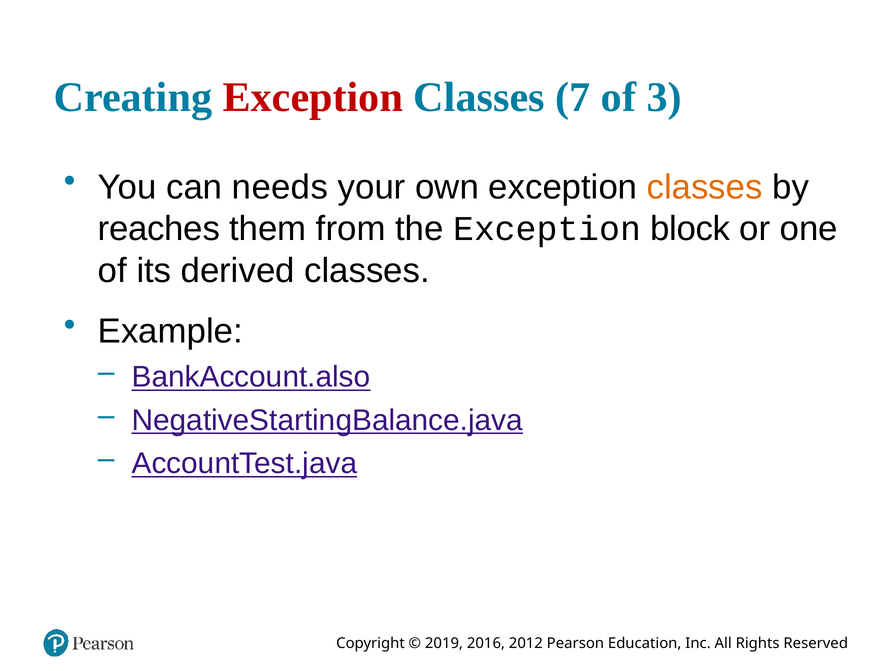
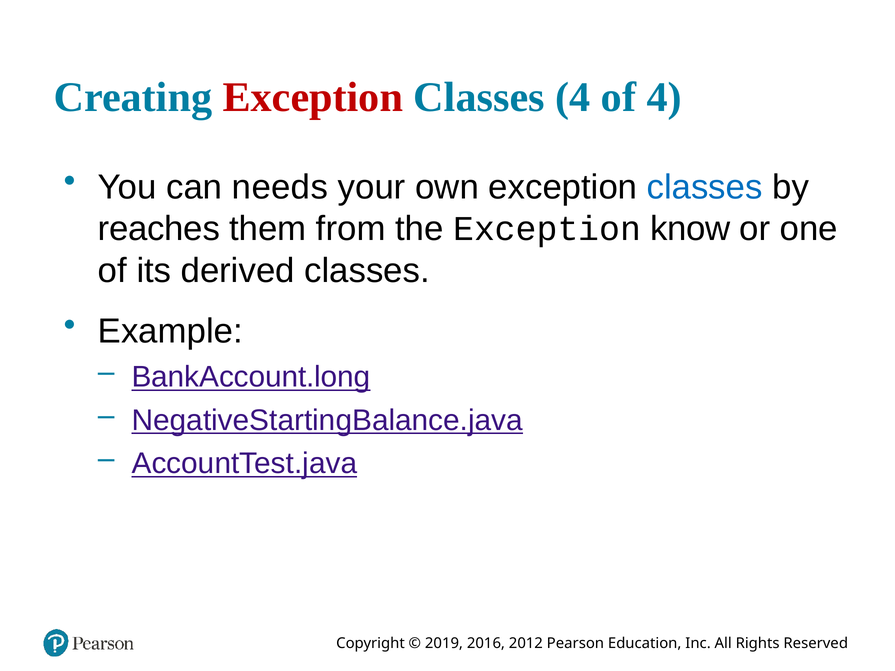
Classes 7: 7 -> 4 (573, 97)
of 3: 3 -> 4 (664, 97)
classes colour: orange -> blue (705, 187)
block: block -> know (690, 229)
BankAccount.also: BankAccount.also -> BankAccount.long (251, 377)
